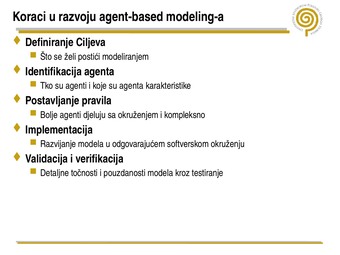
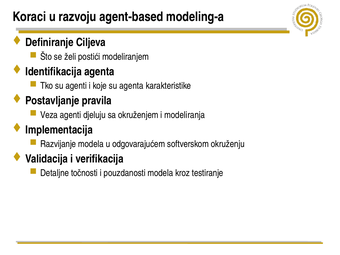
Bolje: Bolje -> Veza (49, 115)
kompleksno: kompleksno -> modeliranja (185, 115)
